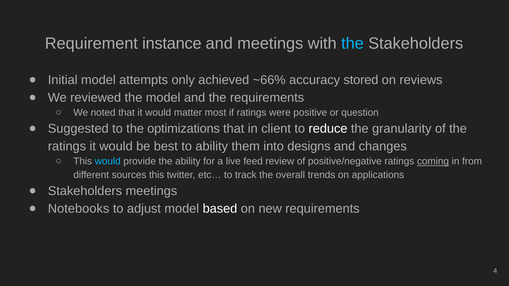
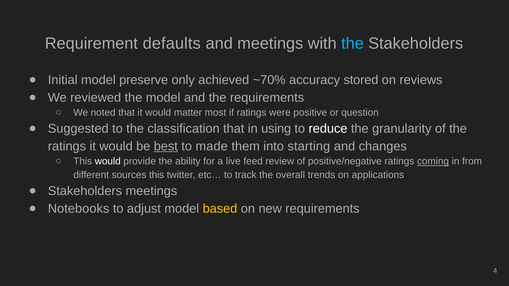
instance: instance -> defaults (172, 44)
attempts: attempts -> preserve (144, 80)
~66%: ~66% -> ~70% (269, 80)
optimizations: optimizations -> classification (184, 129)
client: client -> using (276, 129)
best underline: none -> present (166, 146)
to ability: ability -> made (212, 146)
designs: designs -> starting (309, 146)
would colour: light blue -> white (108, 161)
based colour: white -> yellow (220, 209)
